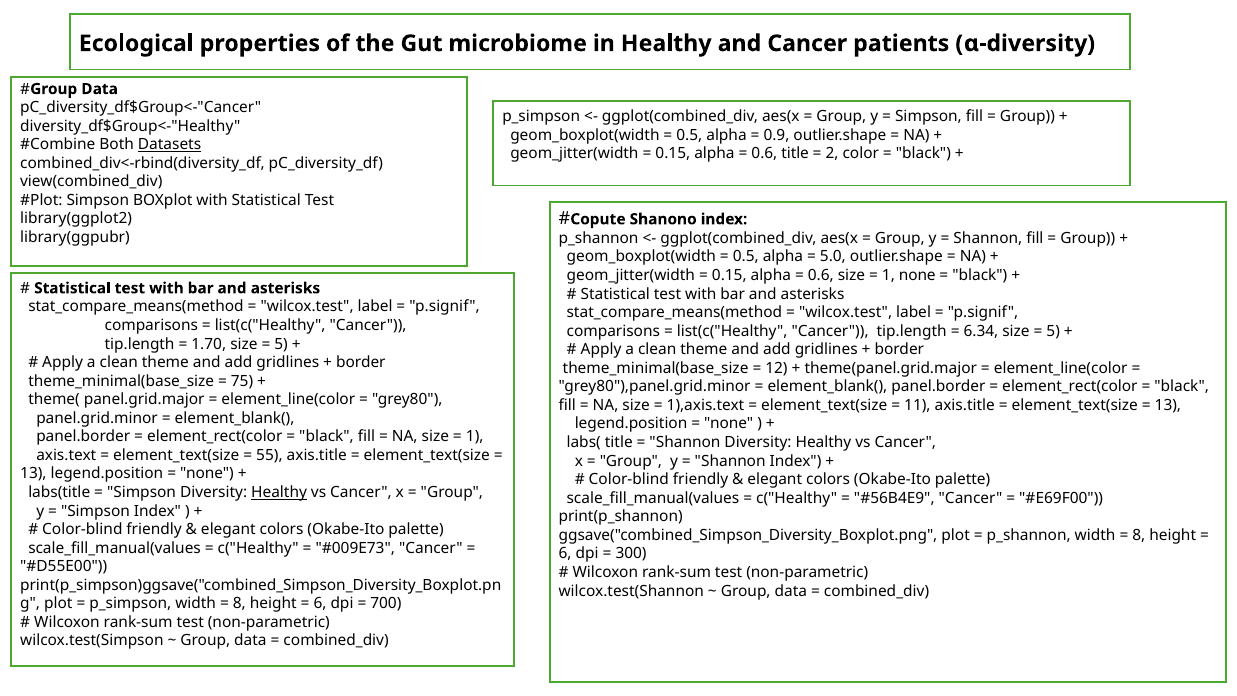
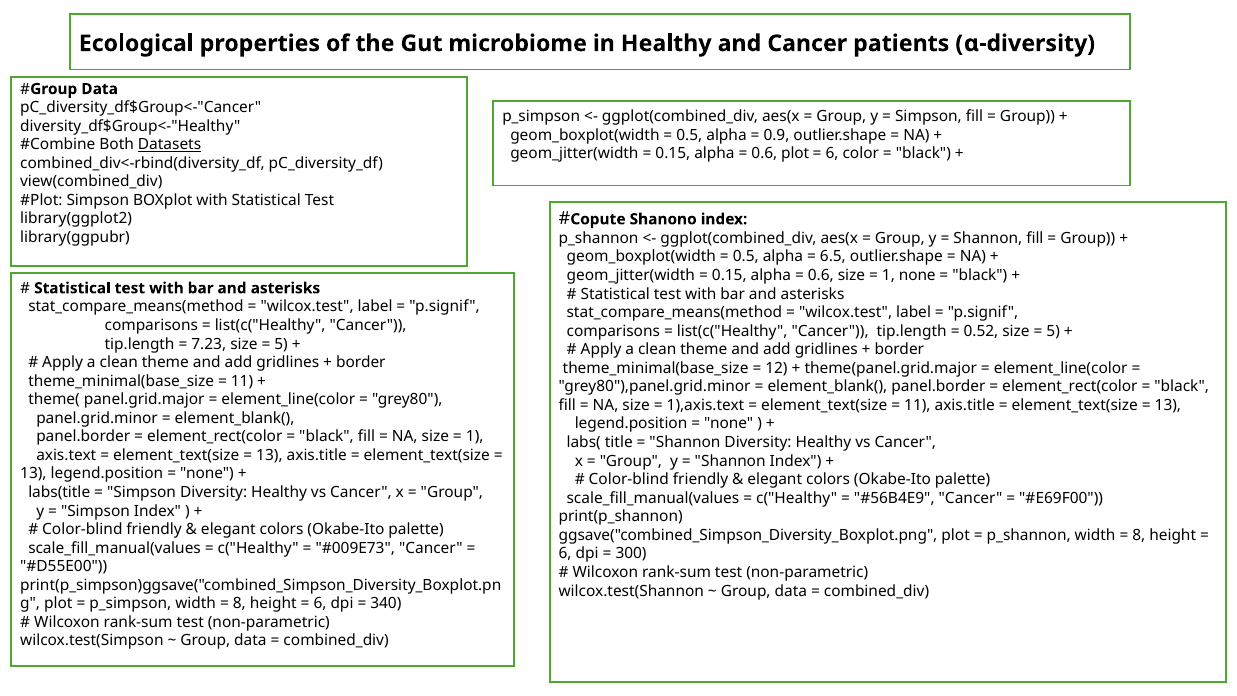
0.6 title: title -> plot (795, 153)
2: 2 -> 6 (832, 153)
5.0: 5.0 -> 6.5 (833, 257)
6.34: 6.34 -> 0.52 (981, 331)
1.70: 1.70 -> 7.23 (209, 344)
75: 75 -> 11 (242, 381)
55: 55 -> 13 (269, 455)
Healthy underline: present -> none (279, 492)
700: 700 -> 340 (386, 604)
